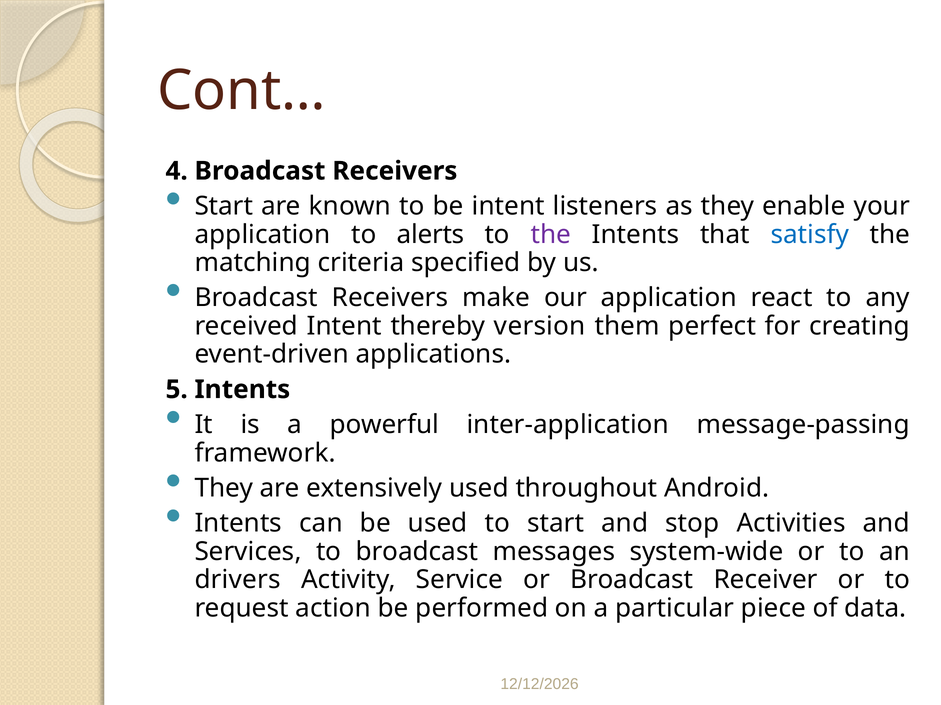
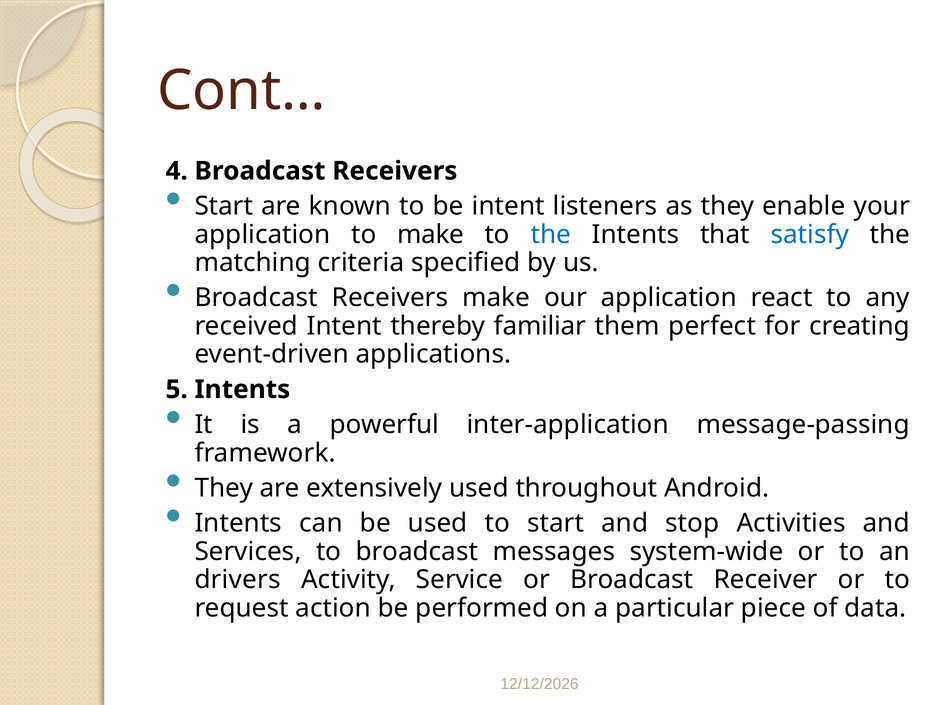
to alerts: alerts -> make (431, 235)
the colour: purple -> blue (551, 235)
version: version -> familiar (540, 326)
